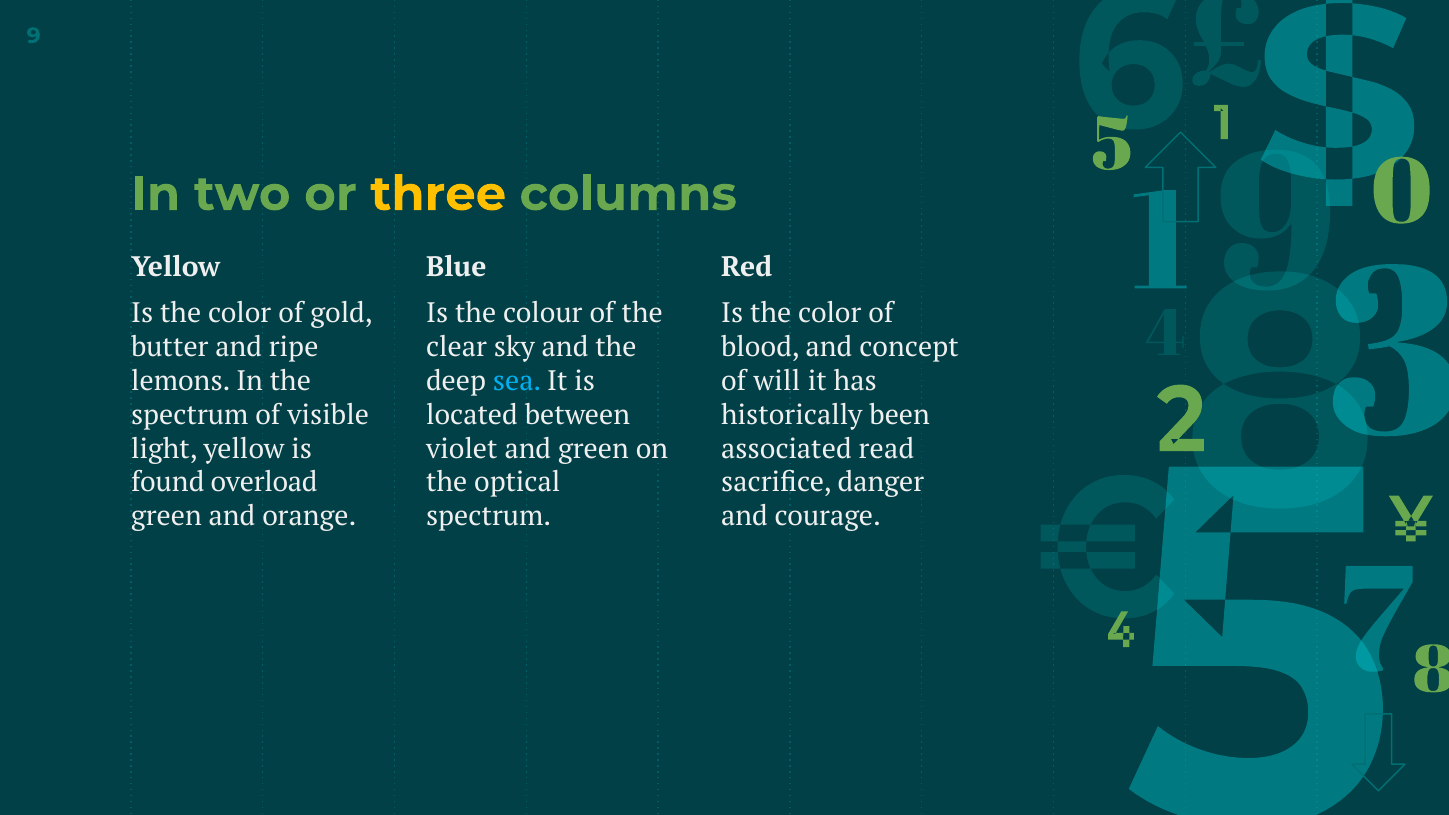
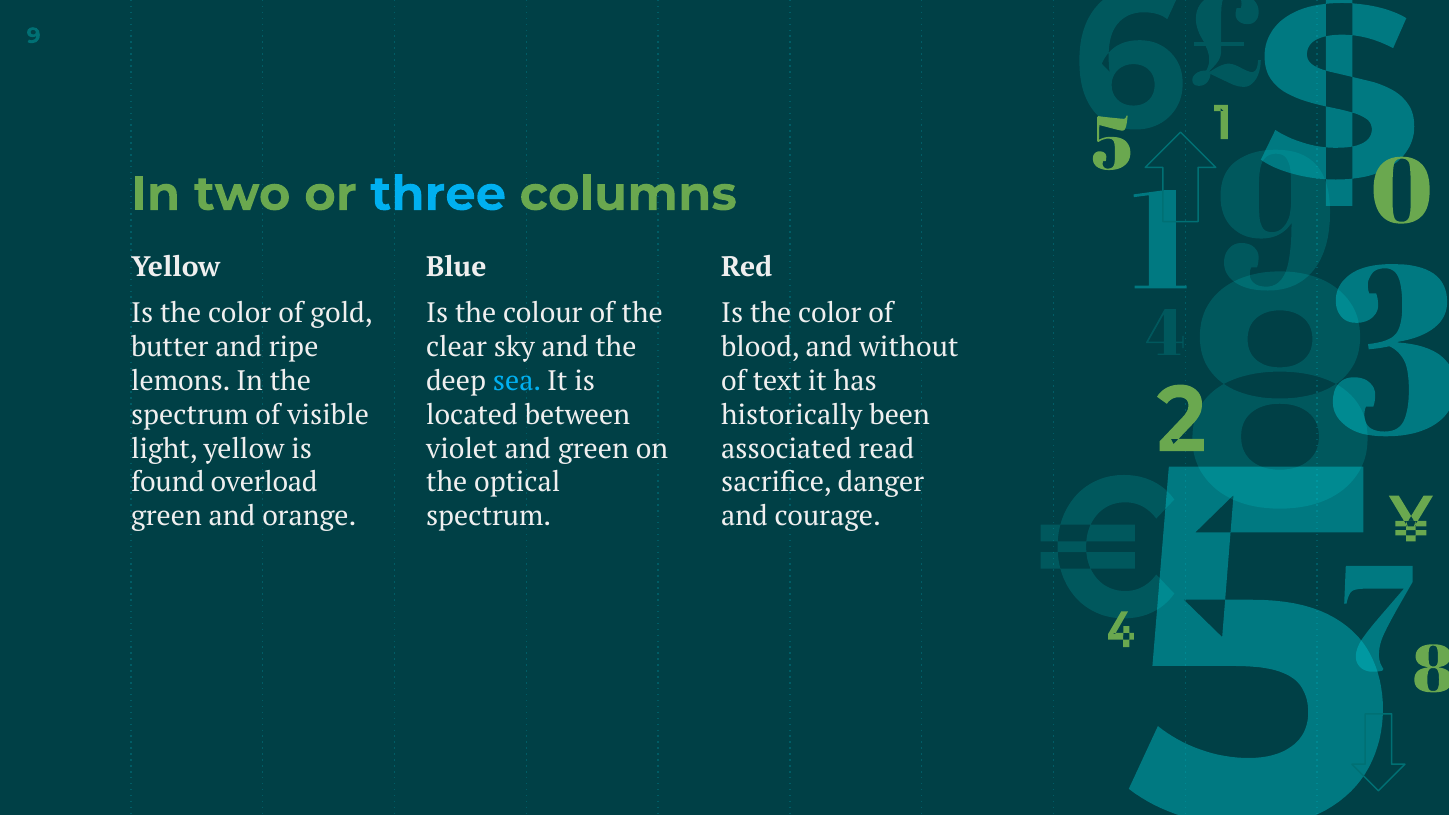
three colour: yellow -> light blue (438, 194)
concept: concept -> without (909, 347)
will: will -> text (777, 381)
